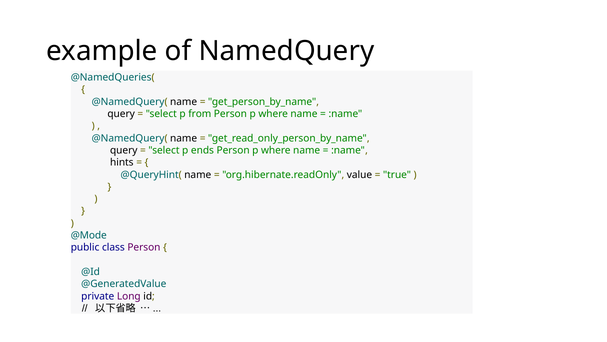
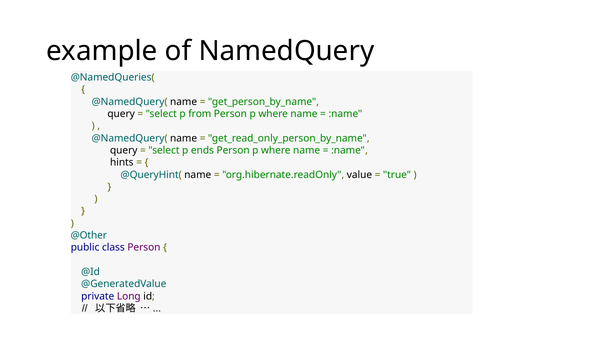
@Mode: @Mode -> @Other (89, 235)
